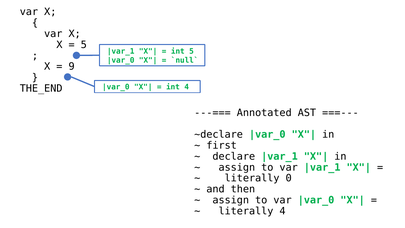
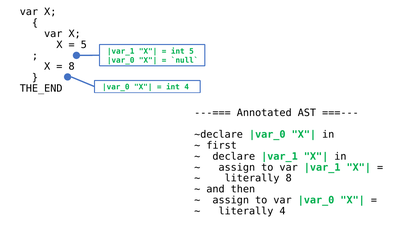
9: 9 -> 8 (72, 67)
literally 0: 0 -> 8 (289, 178)
